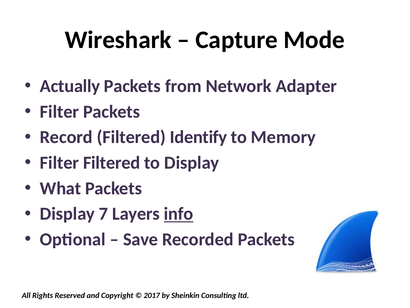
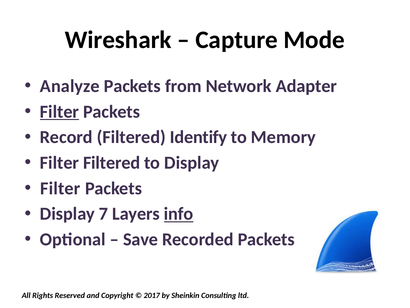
Actually: Actually -> Analyze (70, 86)
Filter underline: none -> present (60, 112)
What: What -> Filter (60, 188)
